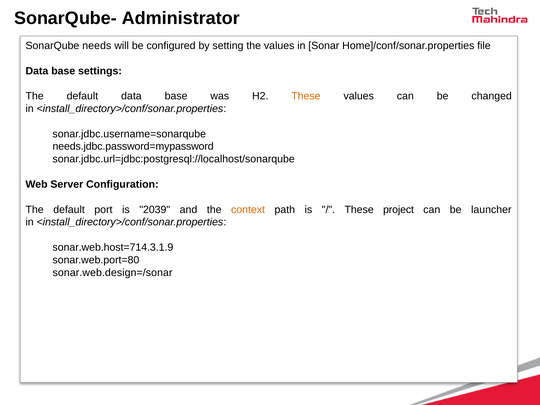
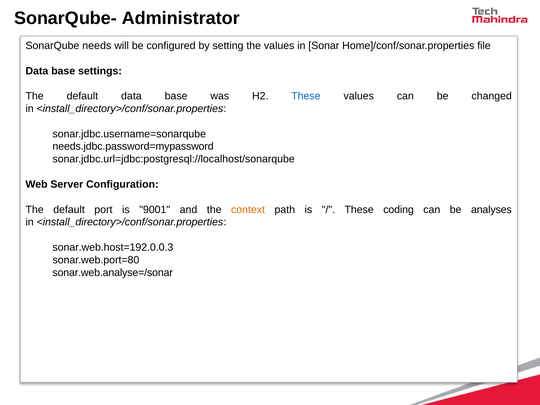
These colour: orange -> blue (306, 96)
2039: 2039 -> 9001 (155, 210)
project: project -> coding (399, 210)
launcher: launcher -> analyses (491, 210)
sonar.web.host=714.3.1.9: sonar.web.host=714.3.1.9 -> sonar.web.host=192.0.0.3 (113, 247)
sonar.web.design=/sonar: sonar.web.design=/sonar -> sonar.web.analyse=/sonar (113, 273)
